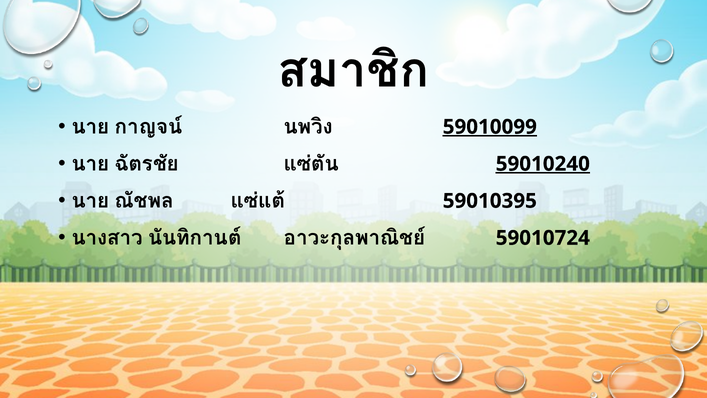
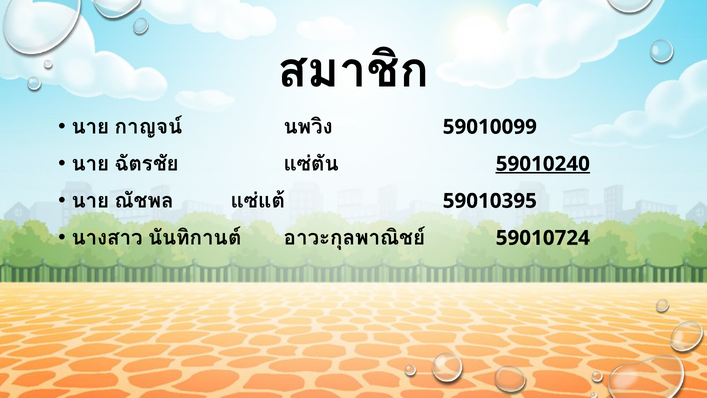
59010099 underline: present -> none (490, 127)
